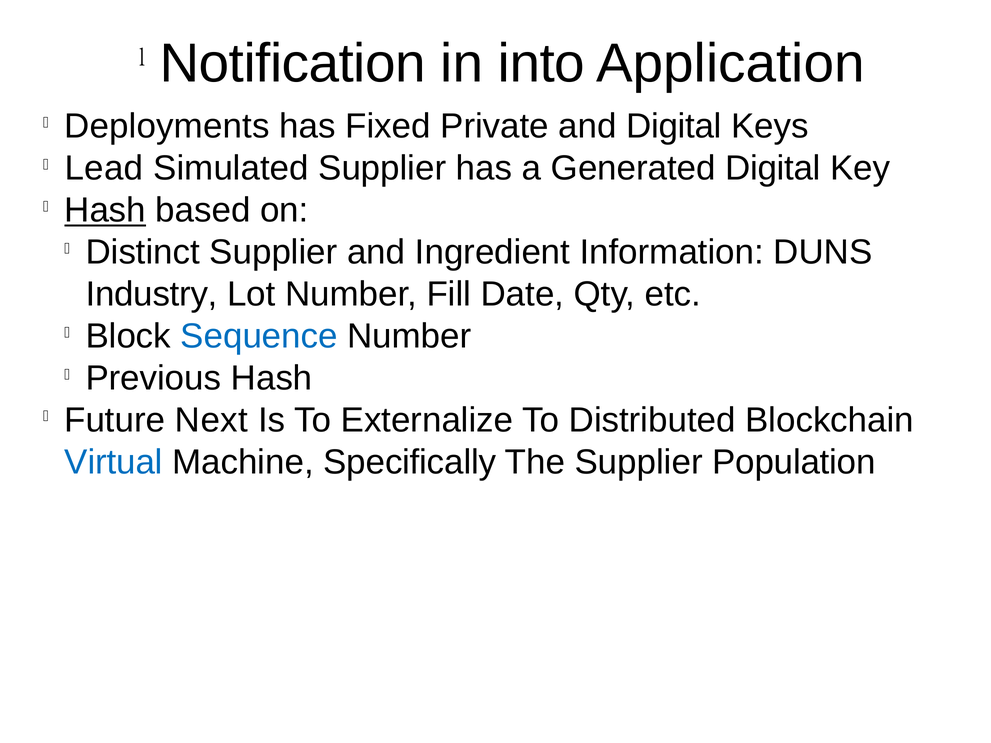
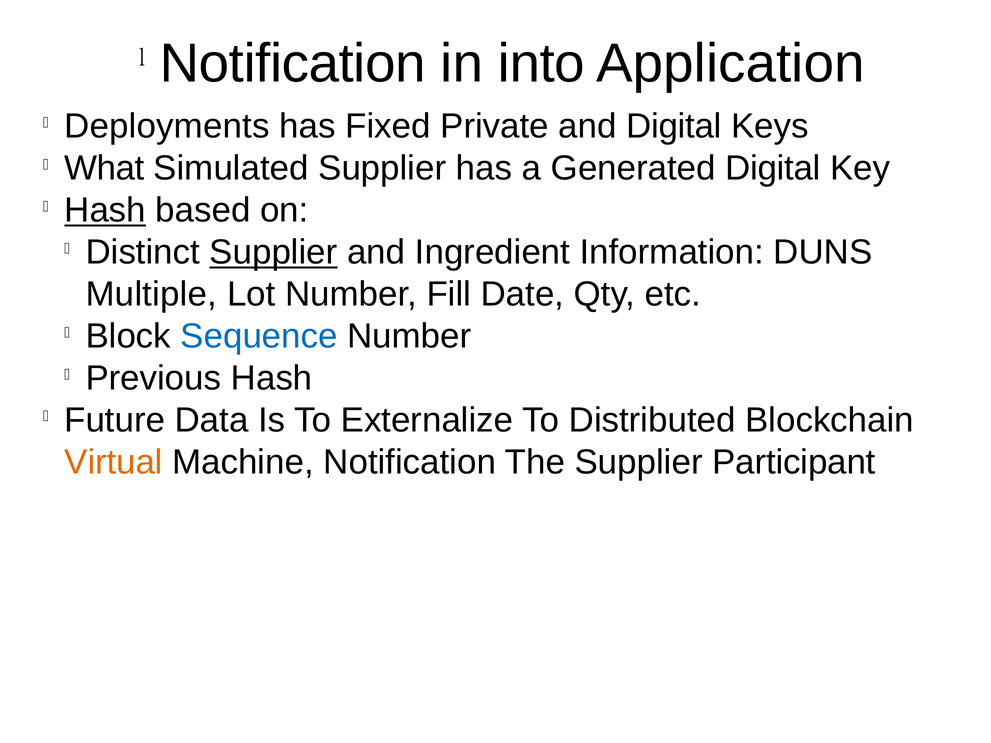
Lead: Lead -> What (104, 168)
Supplier underline: none -> present (273, 252)
Industry: Industry -> Multiple (151, 294)
Next: Next -> Data (212, 420)
Virtual colour: blue -> orange (113, 462)
Machine Specifically: Specifically -> Notification (410, 462)
Population: Population -> Participant (794, 462)
